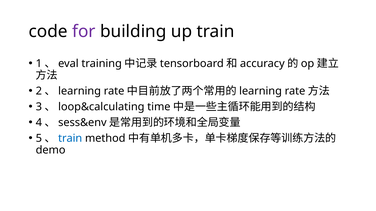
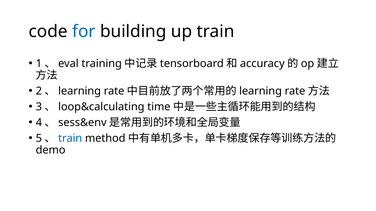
for colour: purple -> blue (84, 32)
